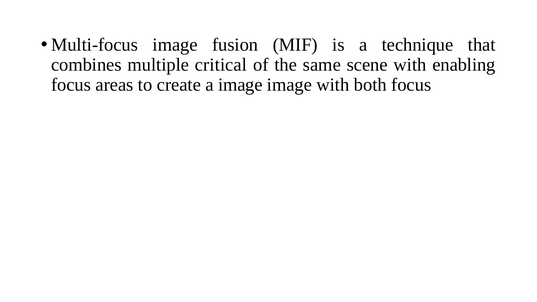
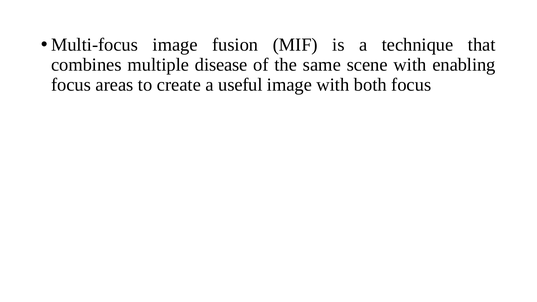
critical: critical -> disease (221, 65)
a image: image -> useful (240, 85)
